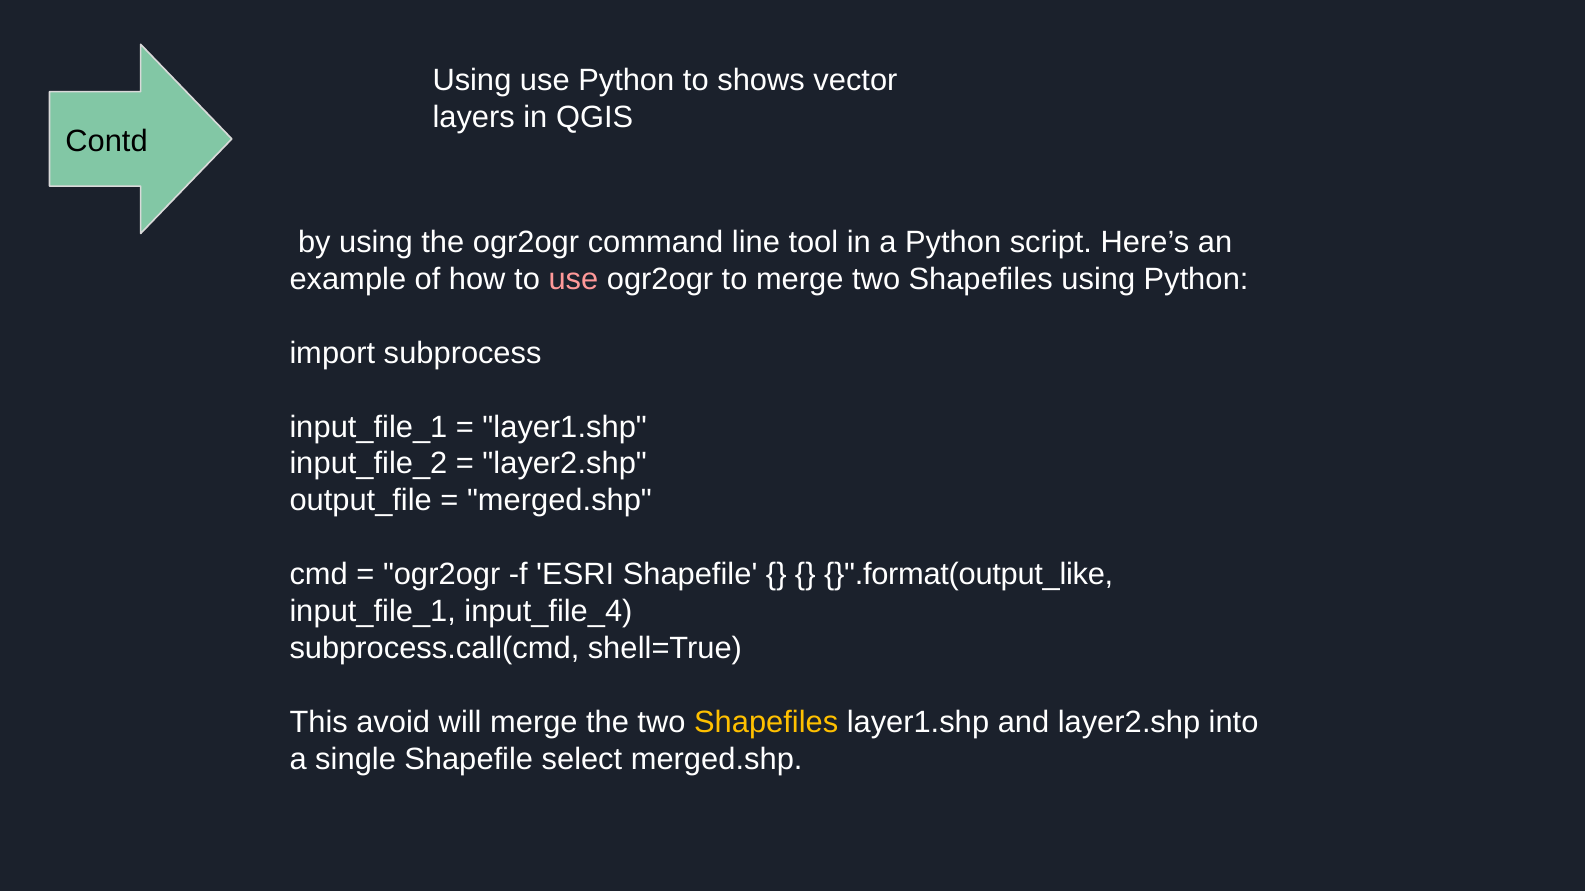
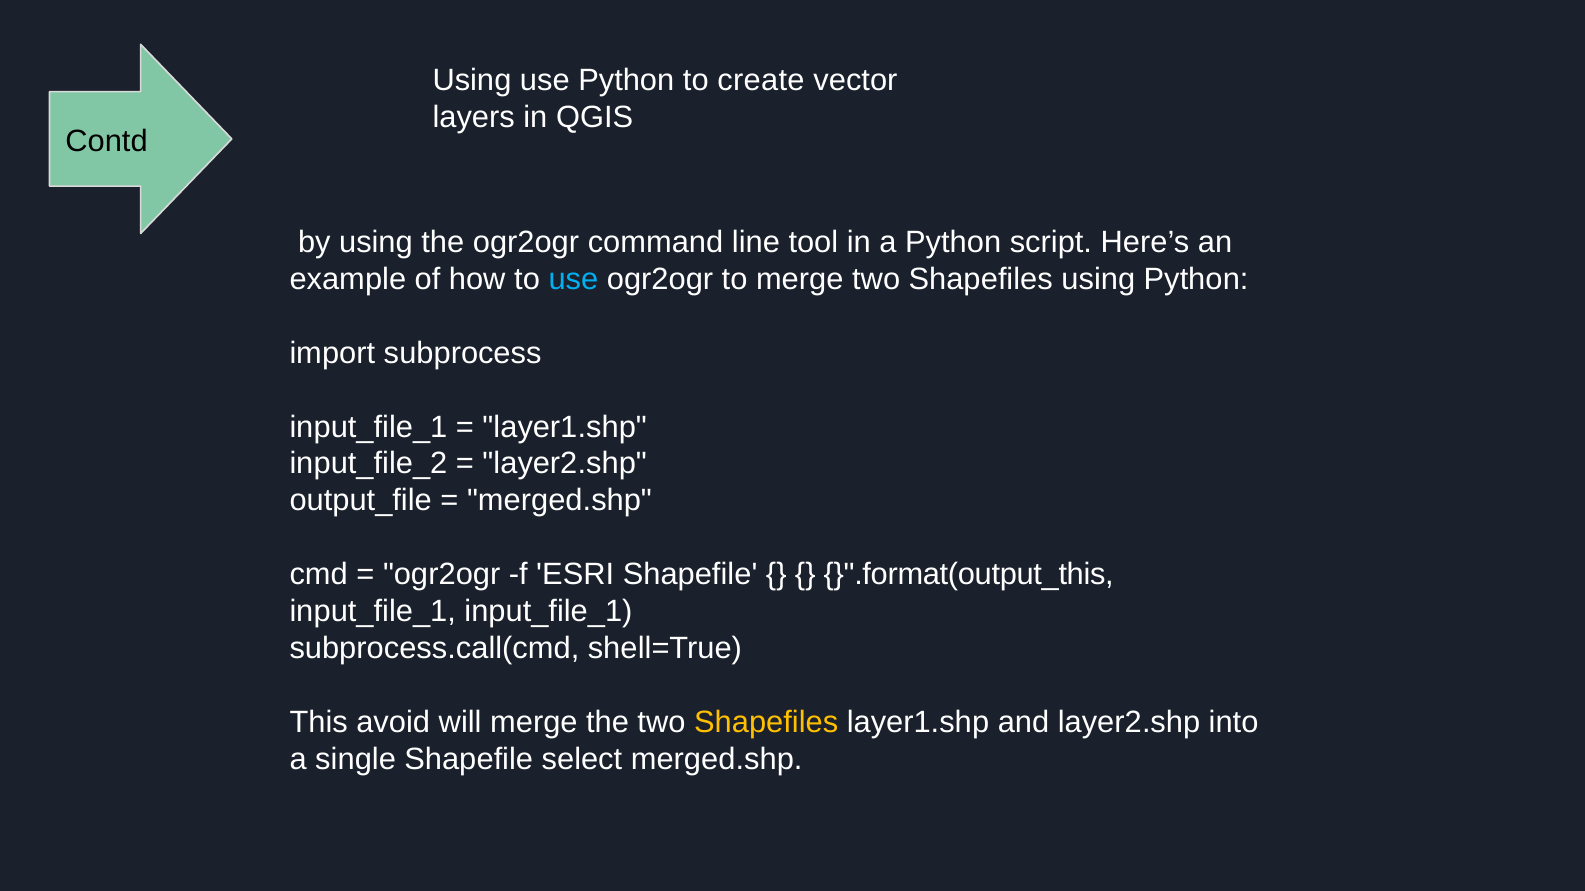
shows: shows -> create (761, 81)
use colour: pink -> light blue (573, 279)
}".format(output_like: }".format(output_like -> }".format(output_this (969, 575)
input_file_1 input_file_4: input_file_4 -> input_file_1 (548, 612)
